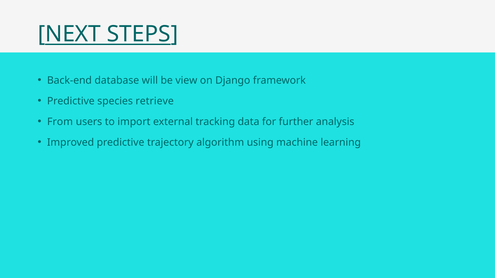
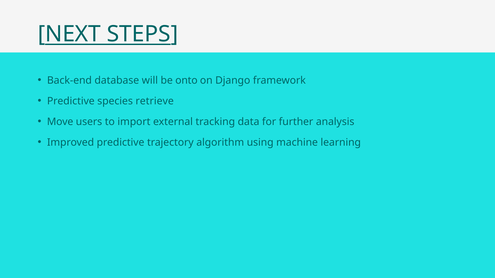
view: view -> onto (186, 81)
From: From -> Move (60, 122)
